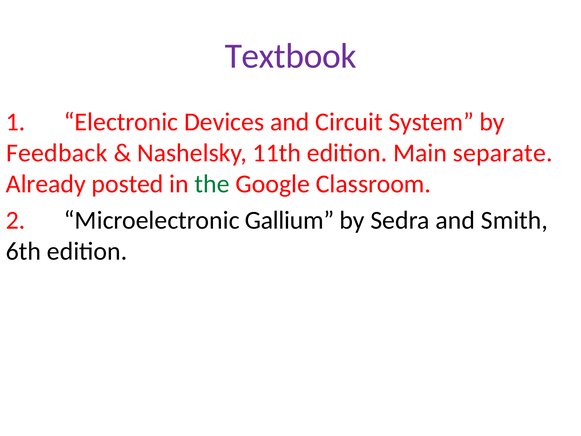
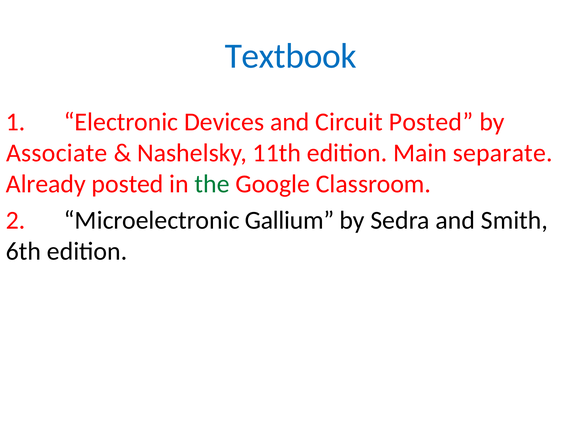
Textbook colour: purple -> blue (291, 56)
Circuit System: System -> Posted (431, 122)
Feedback: Feedback -> Associate (57, 153)
